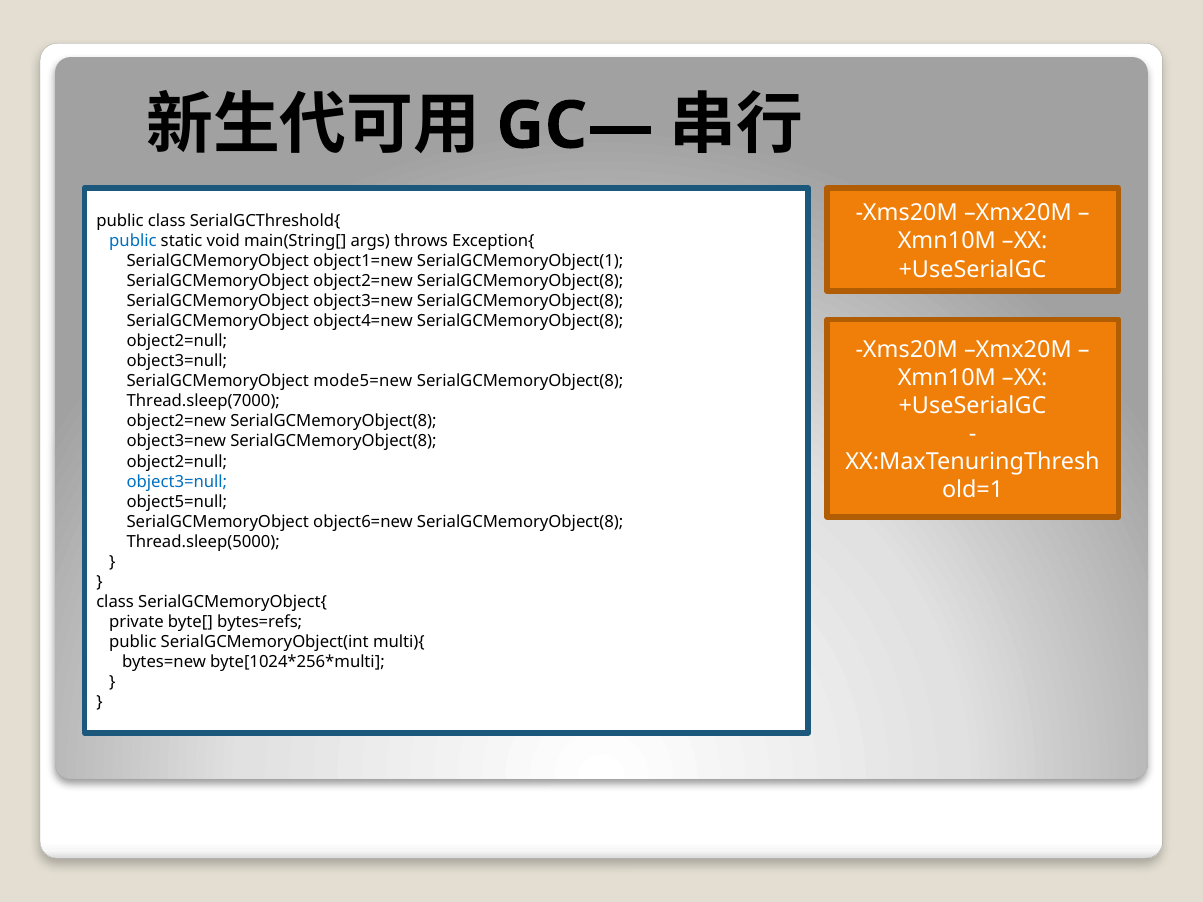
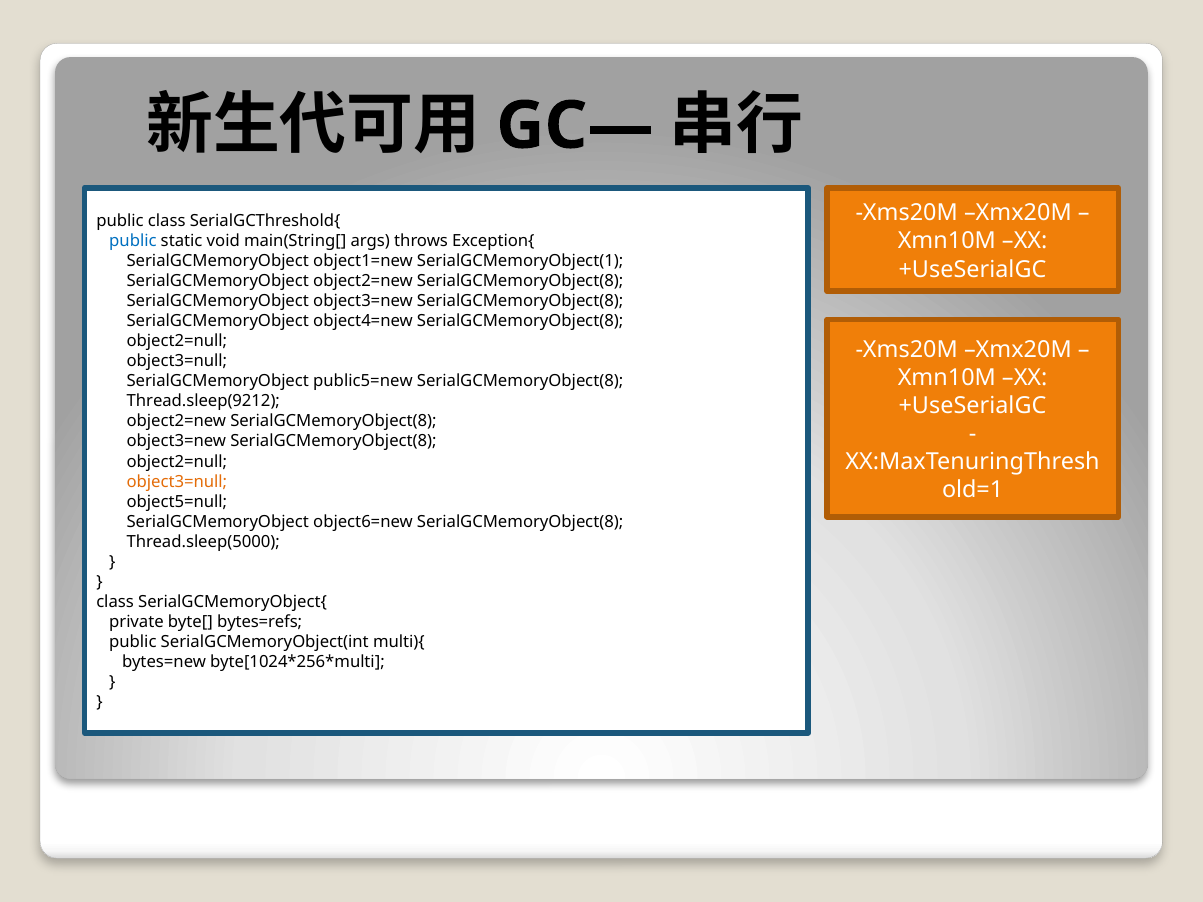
mode5=new: mode5=new -> public5=new (363, 381)
Thread.sleep(7000: Thread.sleep(7000 -> Thread.sleep(9212 (203, 401)
object3=null colour: blue -> orange (177, 482)
